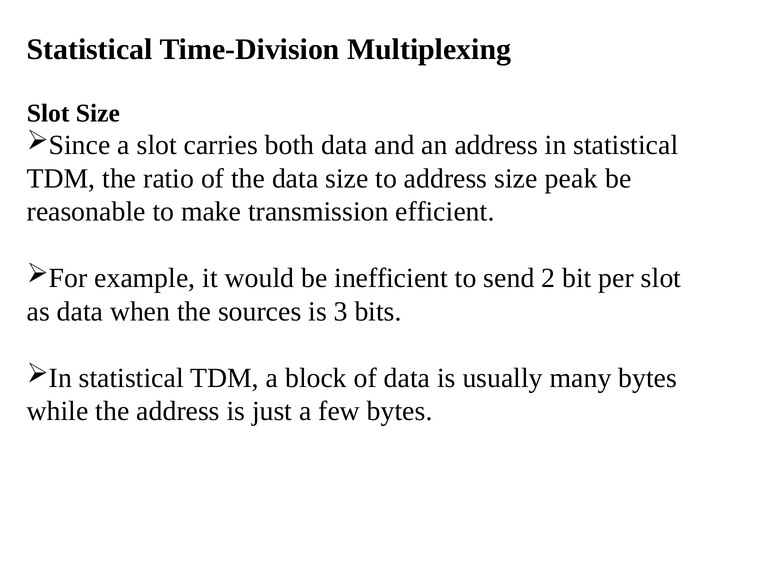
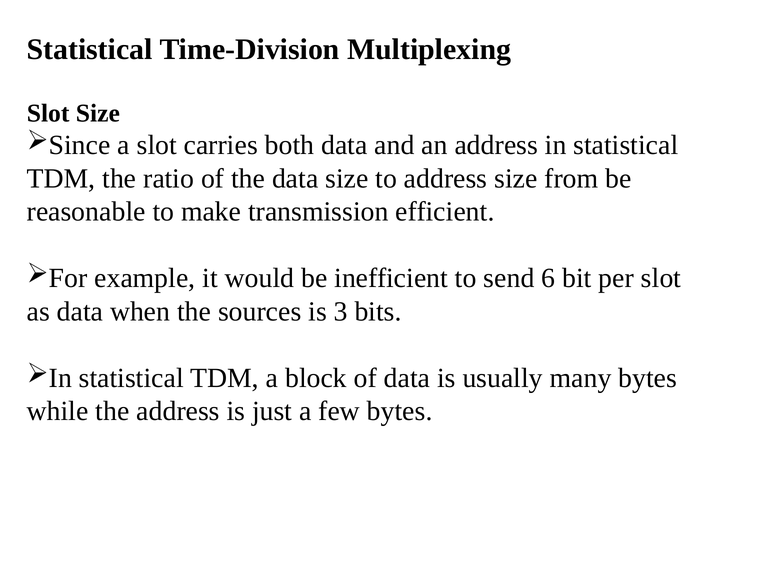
peak: peak -> from (571, 179)
2: 2 -> 6 (548, 279)
